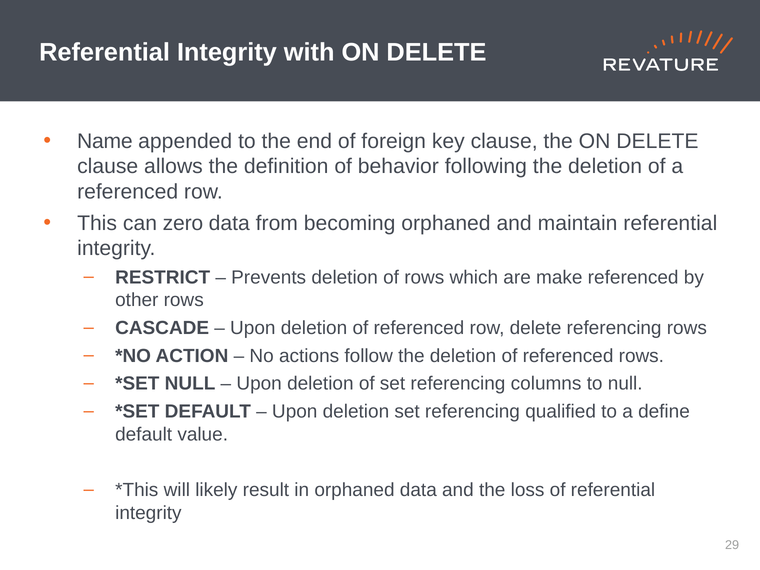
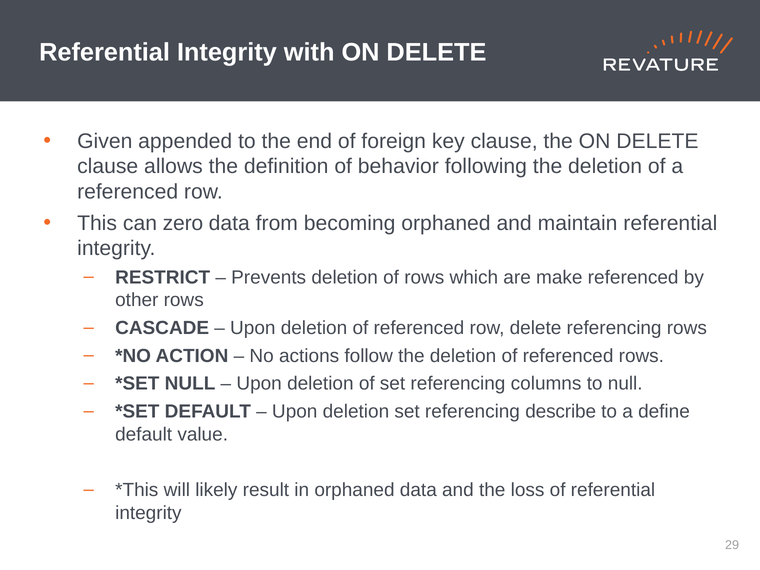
Name: Name -> Given (105, 141)
qualified: qualified -> describe (561, 412)
